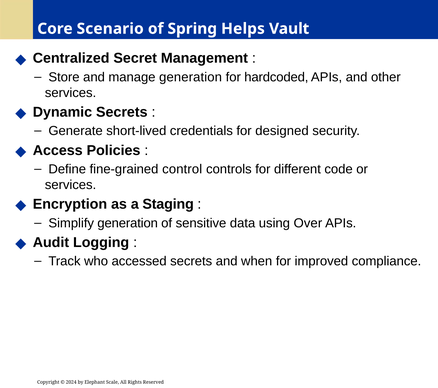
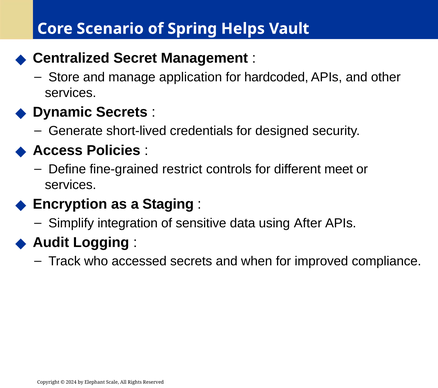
manage generation: generation -> application (191, 77)
control: control -> restrict (182, 169)
code: code -> meet (339, 169)
Simplify generation: generation -> integration (128, 223)
Over: Over -> After (308, 223)
